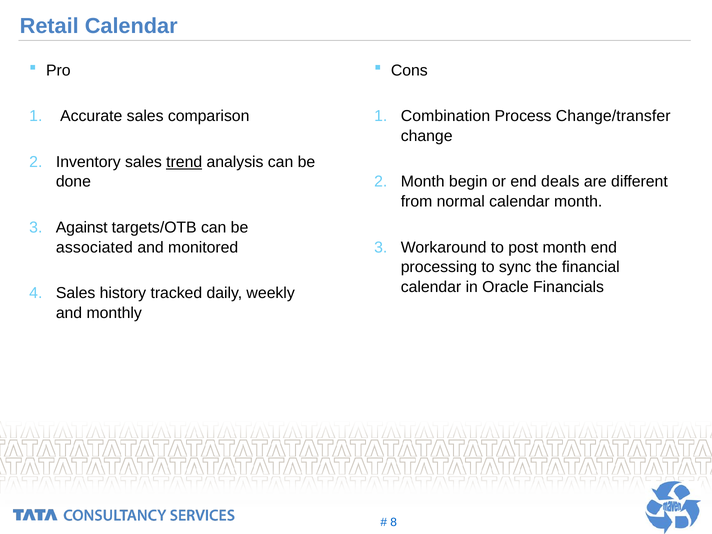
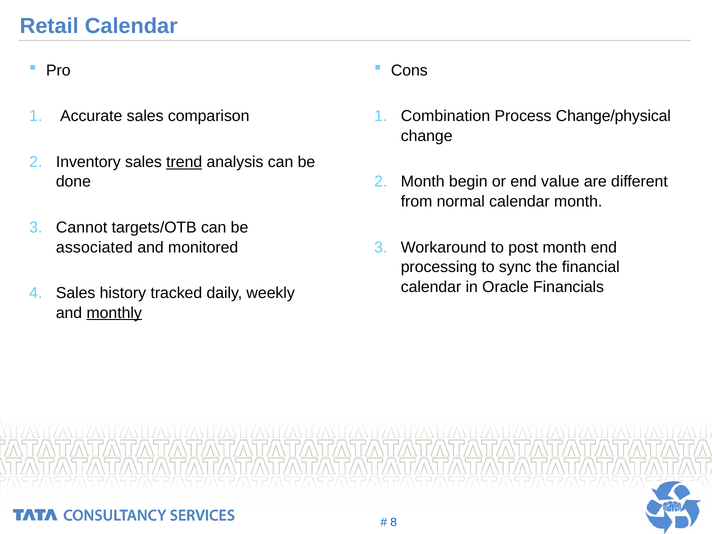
Change/transfer: Change/transfer -> Change/physical (613, 116)
deals: deals -> value (560, 182)
Against: Against -> Cannot (82, 228)
monthly underline: none -> present (114, 313)
